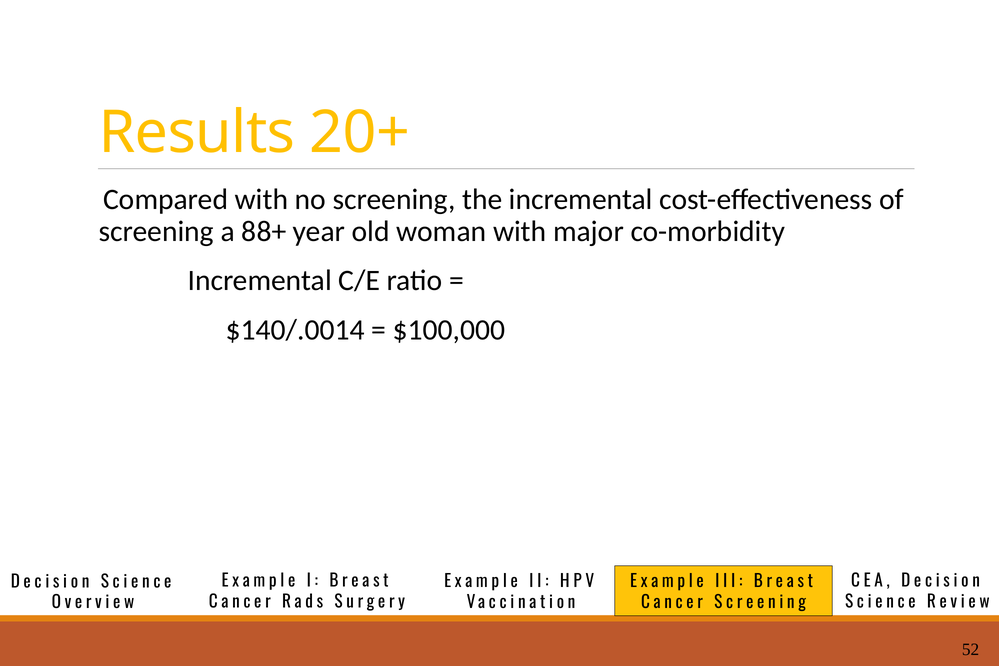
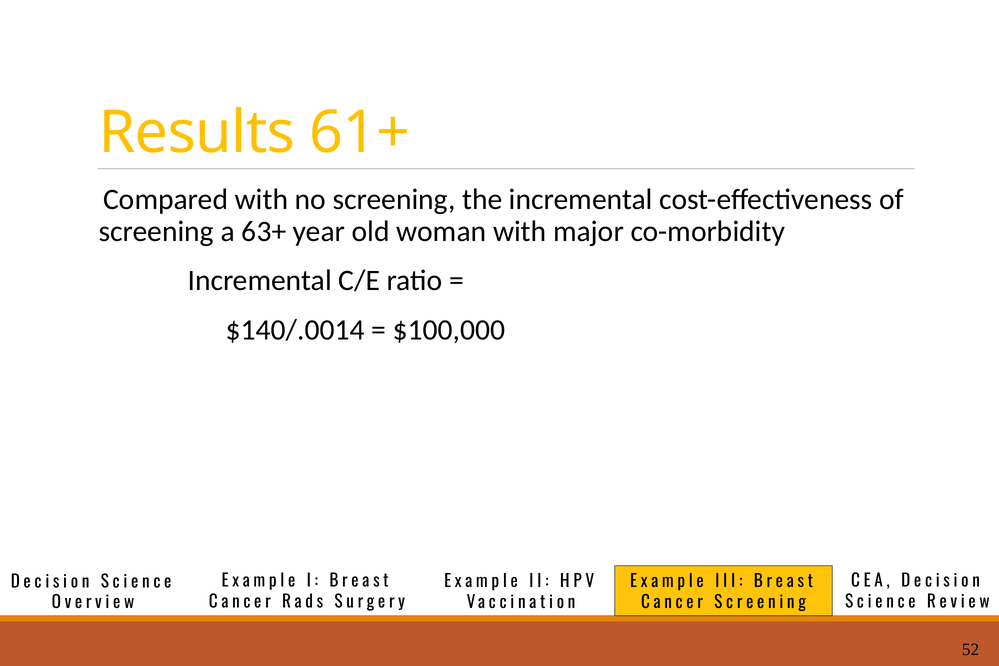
20+: 20+ -> 61+ (360, 133)
88+: 88+ -> 63+ (264, 231)
